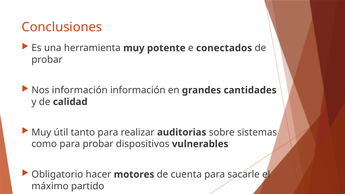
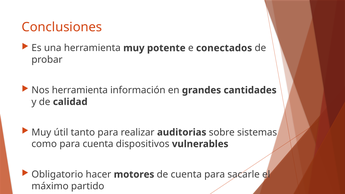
Nos información: información -> herramienta (80, 90)
para probar: probar -> cuenta (98, 144)
